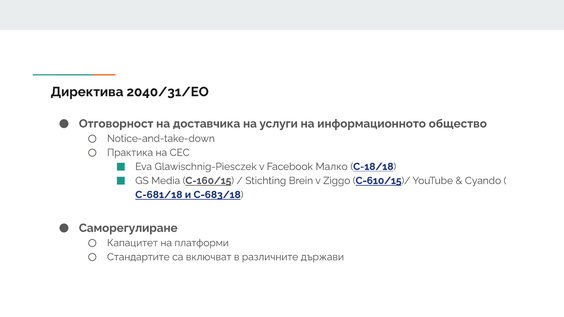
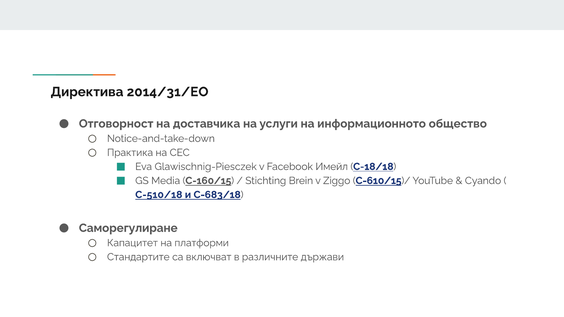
2040/31/ЕО: 2040/31/ЕО -> 2014/31/ЕО (168, 92)
Малко: Малко -> Имейл (332, 167)
C‑681/18: C‑681/18 -> C‑510/18 (159, 195)
